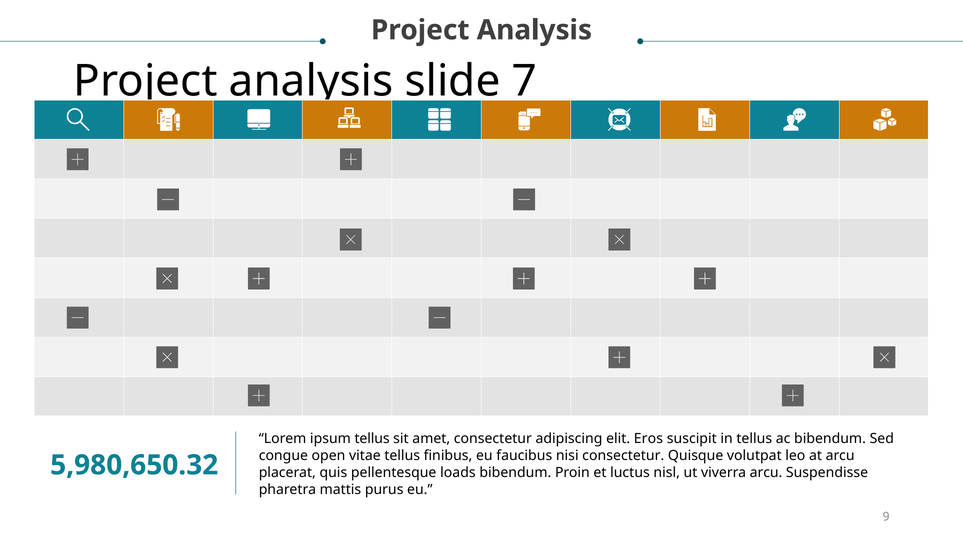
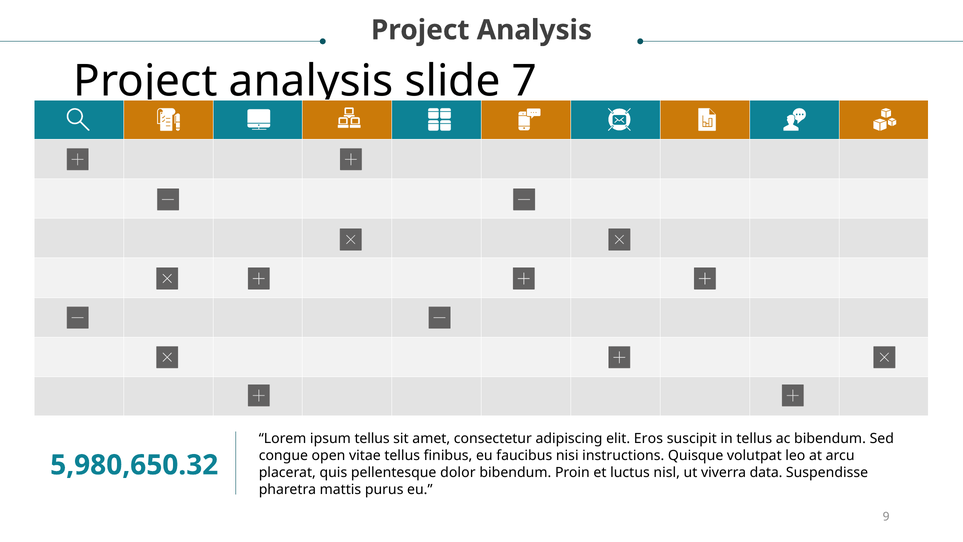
nisi consectetur: consectetur -> instructions (623, 455)
loads: loads -> dolor (458, 472)
viverra arcu: arcu -> data (766, 472)
